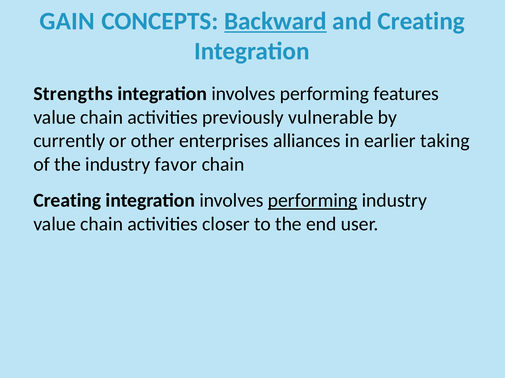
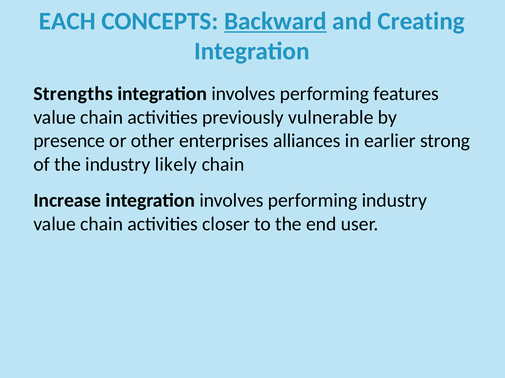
GAIN: GAIN -> EACH (67, 21)
currently: currently -> presence (69, 141)
taking: taking -> strong (445, 141)
favor: favor -> likely (176, 165)
Creating: Creating -> Increase (67, 201)
performing underline: present -> none (313, 201)
